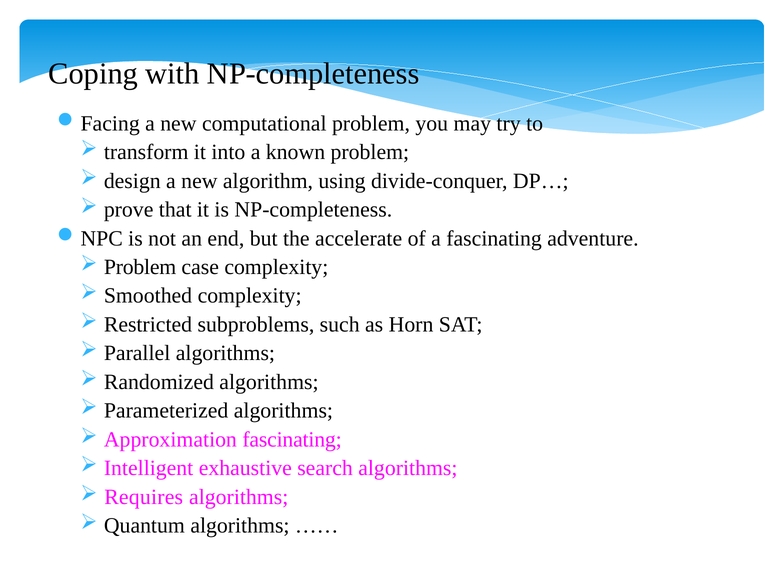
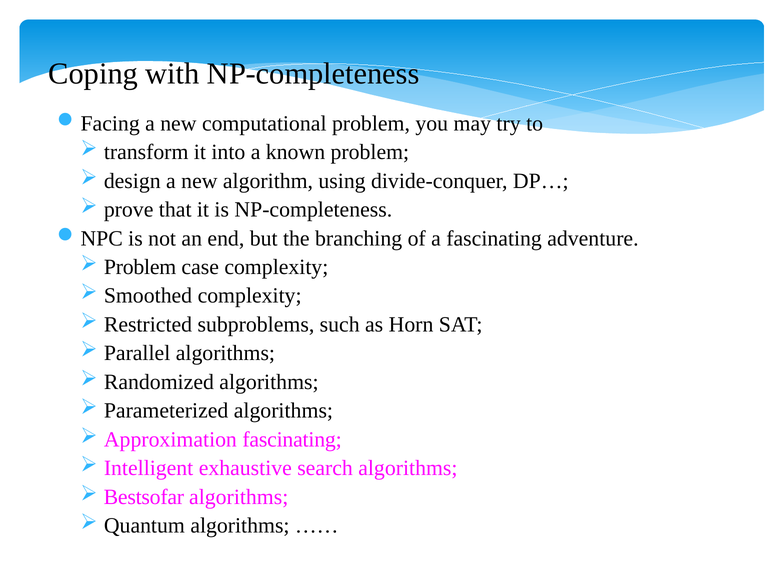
accelerate: accelerate -> branching (359, 238)
Requires: Requires -> Bestsofar (144, 497)
